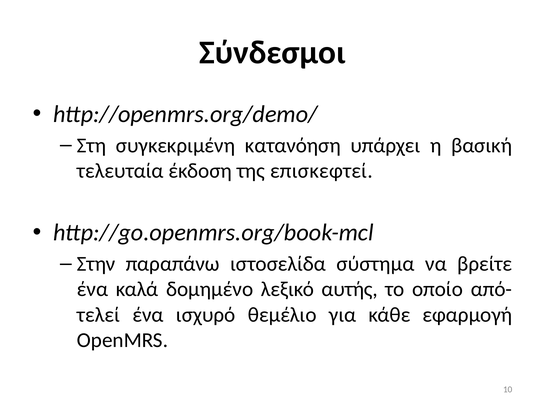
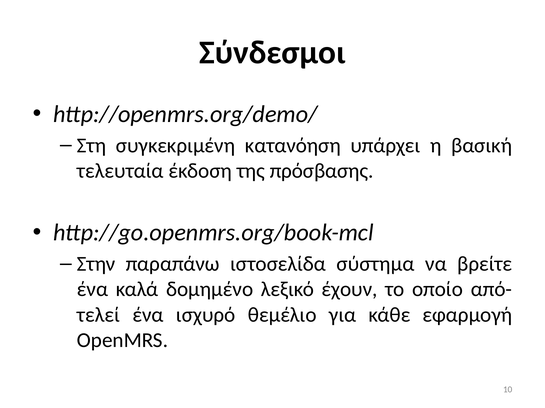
επισκεφτεί: επισκεφτεί -> πρόσβασης (322, 171)
αυτής: αυτής -> έχουν (350, 290)
